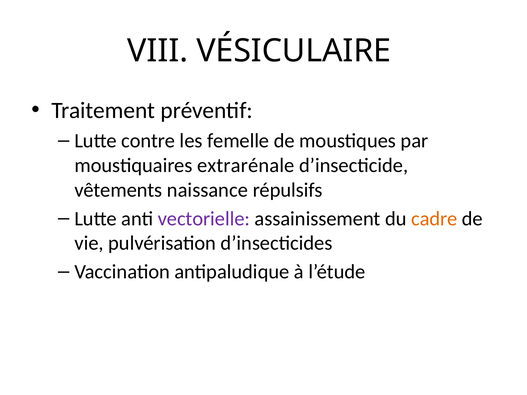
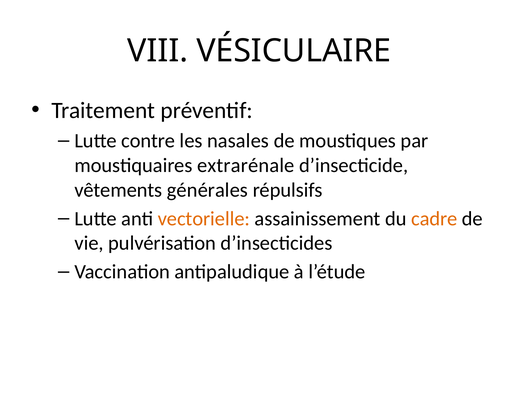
femelle: femelle -> nasales (238, 141)
naissance: naissance -> générales (207, 190)
vectorielle colour: purple -> orange (204, 219)
